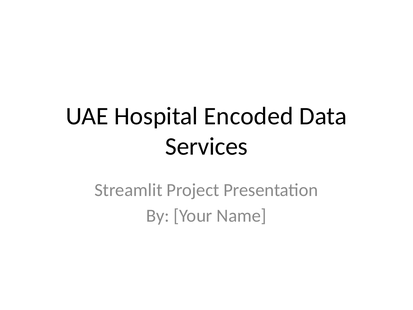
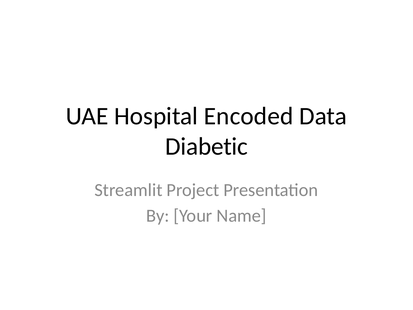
Services: Services -> Diabetic (207, 146)
